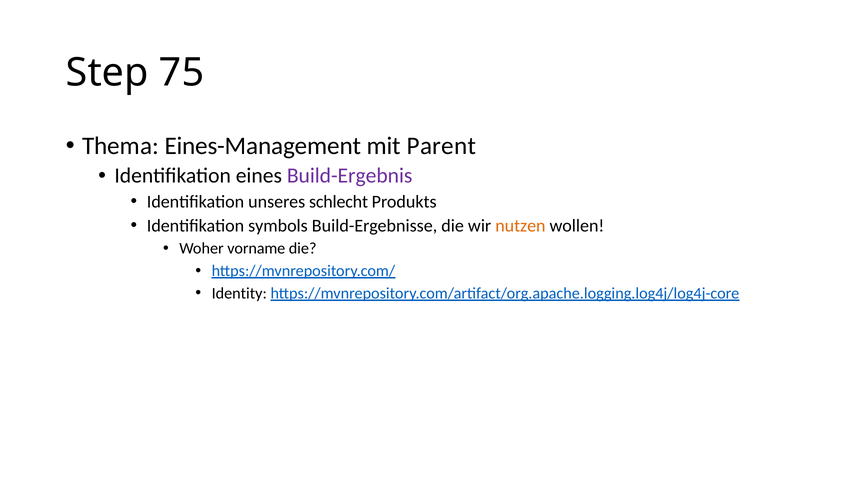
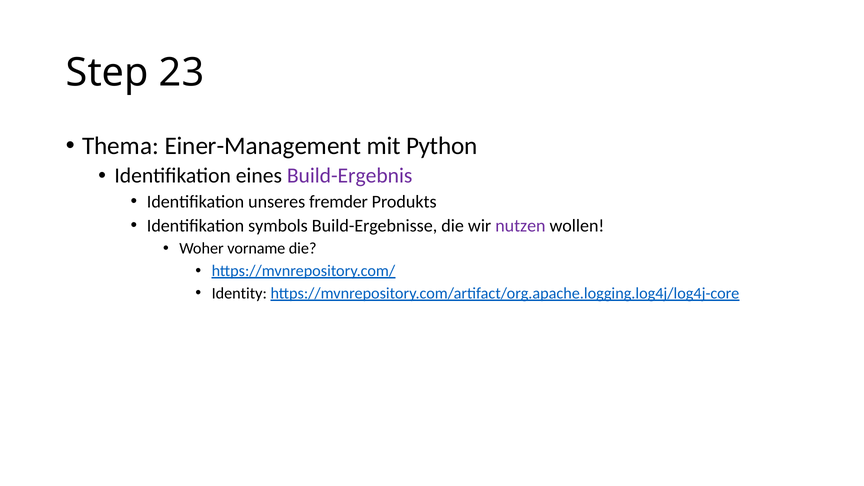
75: 75 -> 23 (182, 73)
Eines-Management: Eines-Management -> Einer-Management (263, 146)
Parent: Parent -> Python (442, 146)
schlecht: schlecht -> fremder (339, 202)
nutzen colour: orange -> purple (520, 226)
